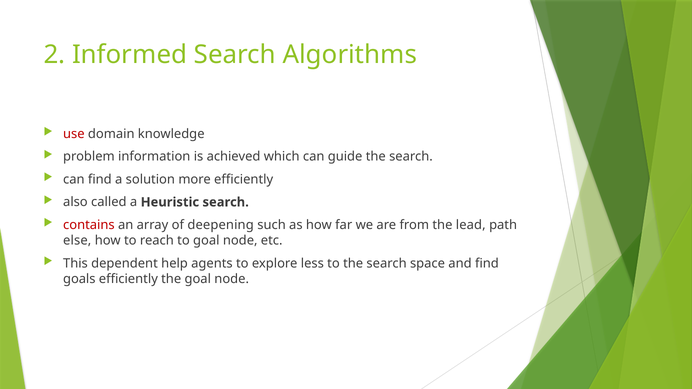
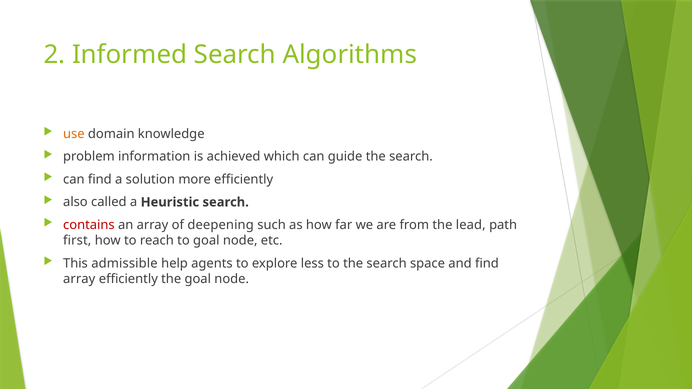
use colour: red -> orange (74, 134)
else: else -> first (77, 241)
dependent: dependent -> admissible (124, 263)
goals: goals -> array (79, 279)
